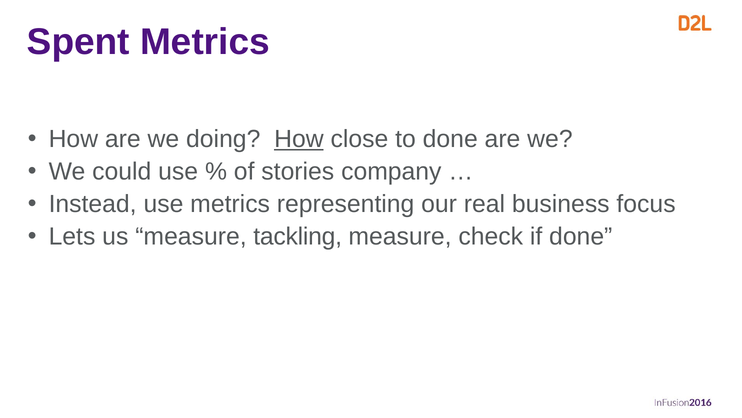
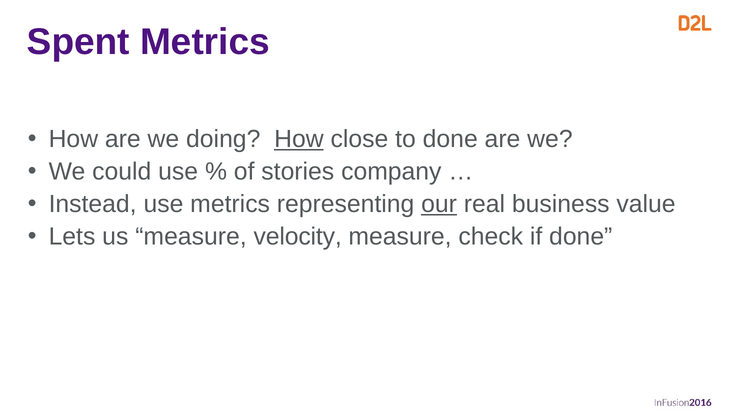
our underline: none -> present (439, 204)
focus: focus -> value (646, 204)
tackling: tackling -> velocity (298, 236)
